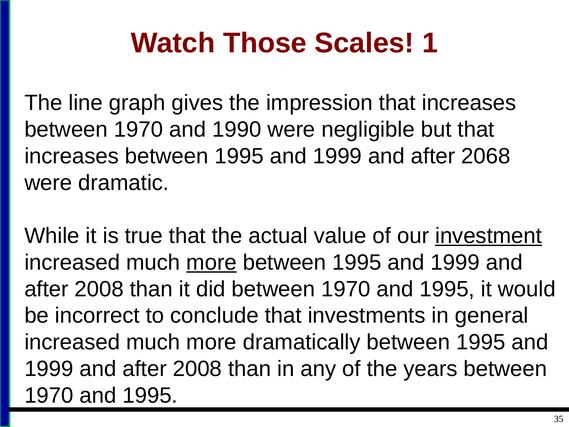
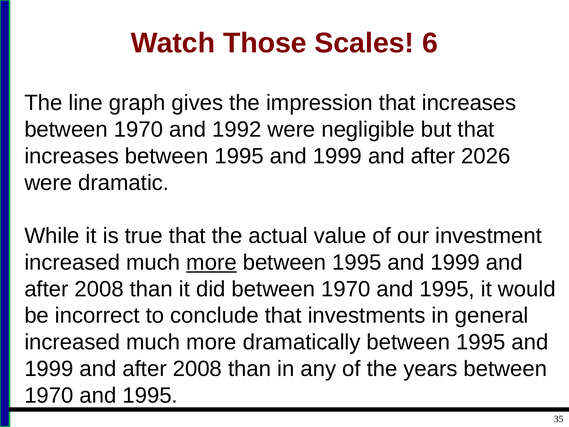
1: 1 -> 6 (430, 43)
1990: 1990 -> 1992 (237, 130)
2068: 2068 -> 2026 (486, 156)
investment underline: present -> none (489, 236)
